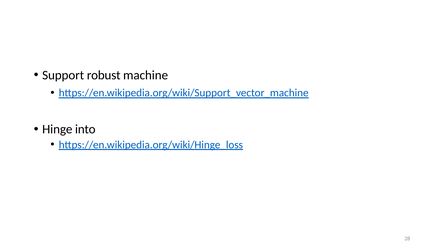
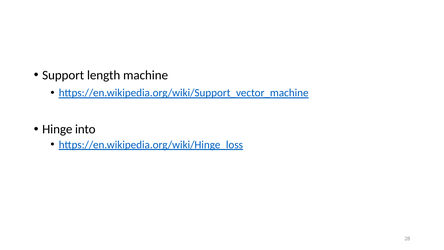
robust: robust -> length (104, 75)
